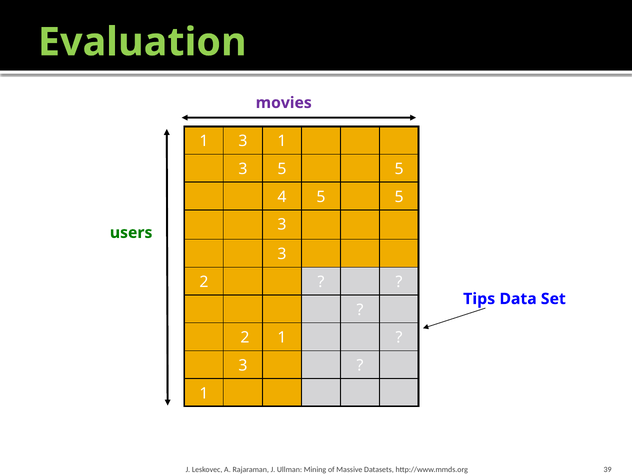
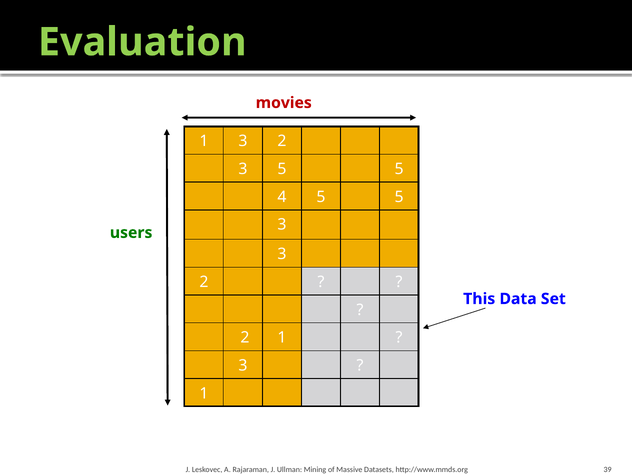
movies colour: purple -> red (284, 103)
1 3 1: 1 -> 2 (282, 141)
Tips: Tips -> This (479, 299)
